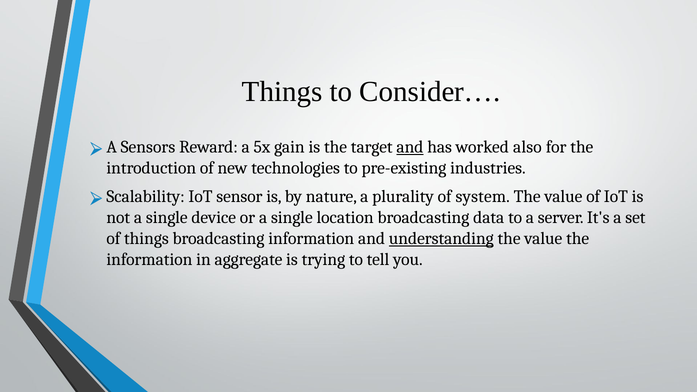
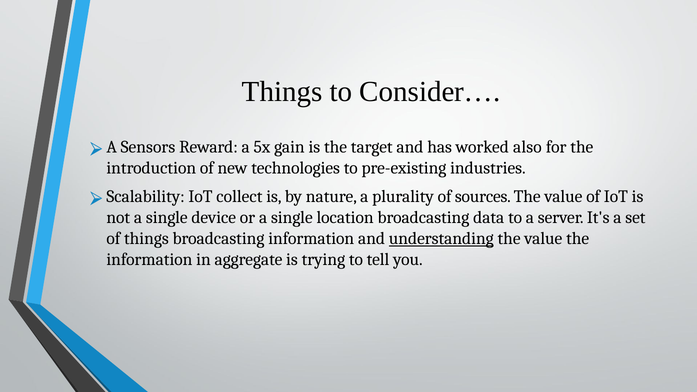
and underline: present -> none (410, 147)
sensor: sensor -> collect (239, 197)
system: system -> sources (483, 197)
